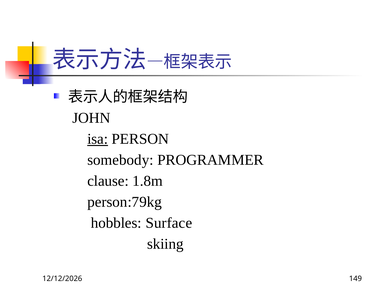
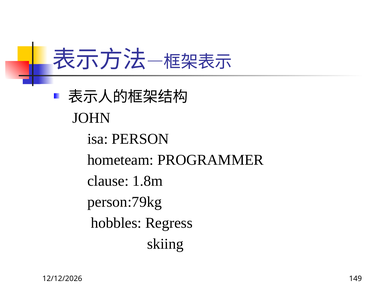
isa underline: present -> none (98, 139)
somebody: somebody -> hometeam (120, 160)
Surface: Surface -> Regress (169, 223)
